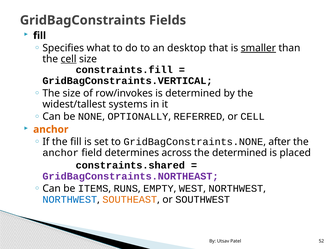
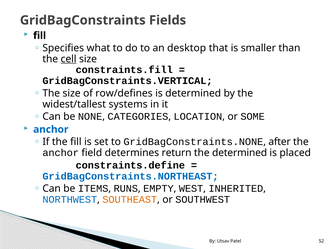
smaller underline: present -> none (258, 48)
row/invokes: row/invokes -> row/defines (124, 93)
OPTIONALLY: OPTIONALLY -> CATEGORIES (138, 117)
REFERRED: REFERRED -> LOCATION (198, 117)
or CELL: CELL -> SOME (253, 117)
anchor colour: orange -> blue (51, 129)
across: across -> return (177, 153)
constraints.shared: constraints.shared -> constraints.define (130, 165)
GridBagConstraints.NORTHEAST colour: purple -> blue (130, 176)
NORTHWEST: NORTHWEST -> INHERITED (236, 189)
